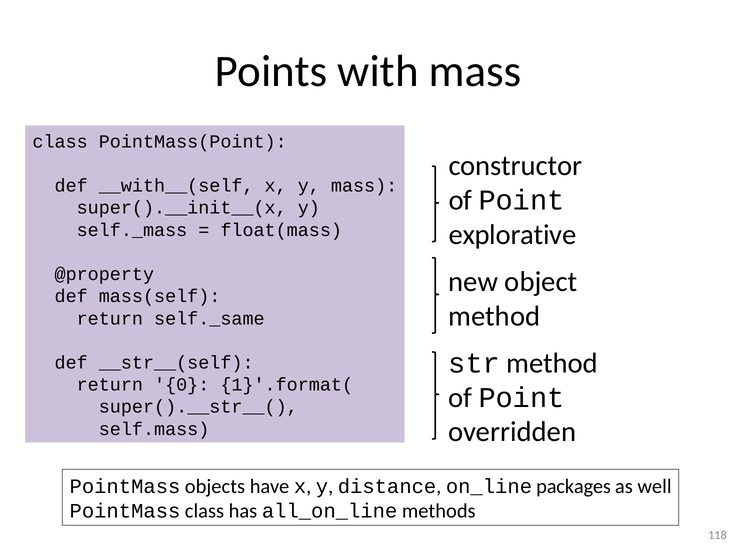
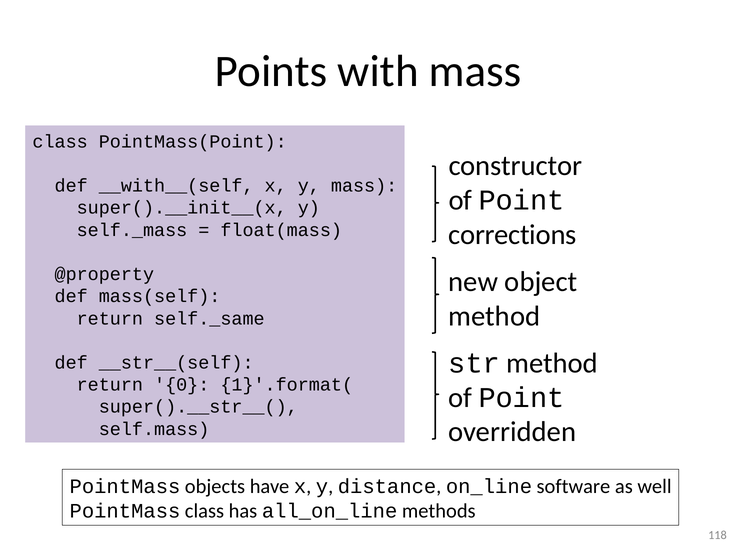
explorative: explorative -> corrections (512, 235)
packages: packages -> software (573, 486)
